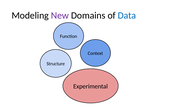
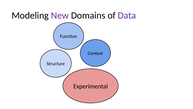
Data colour: blue -> purple (127, 15)
